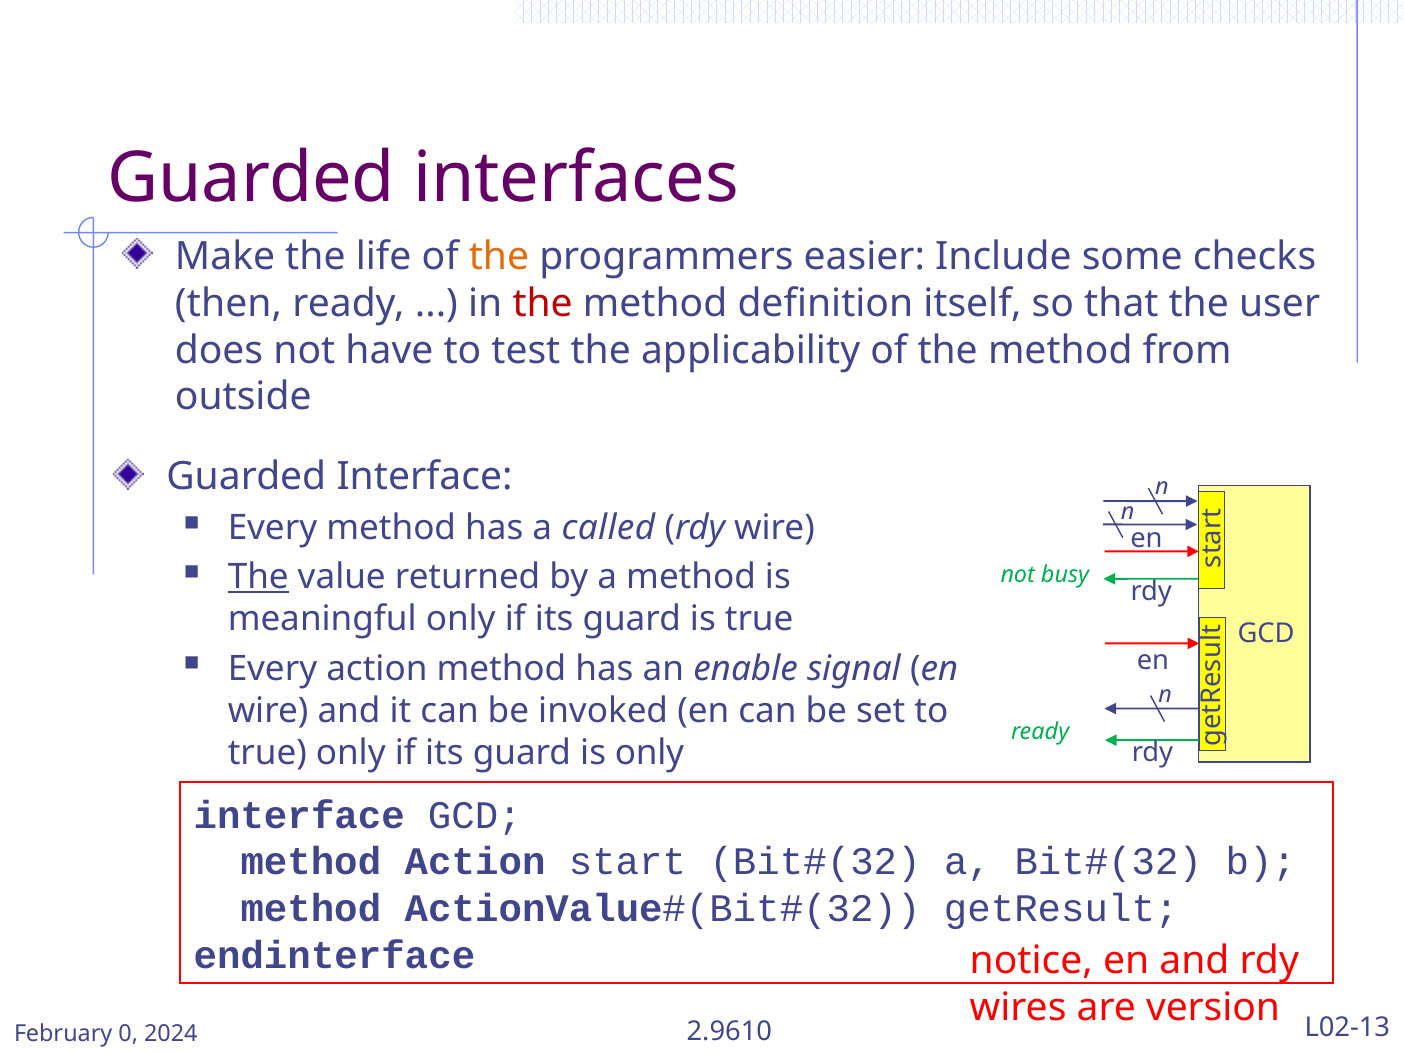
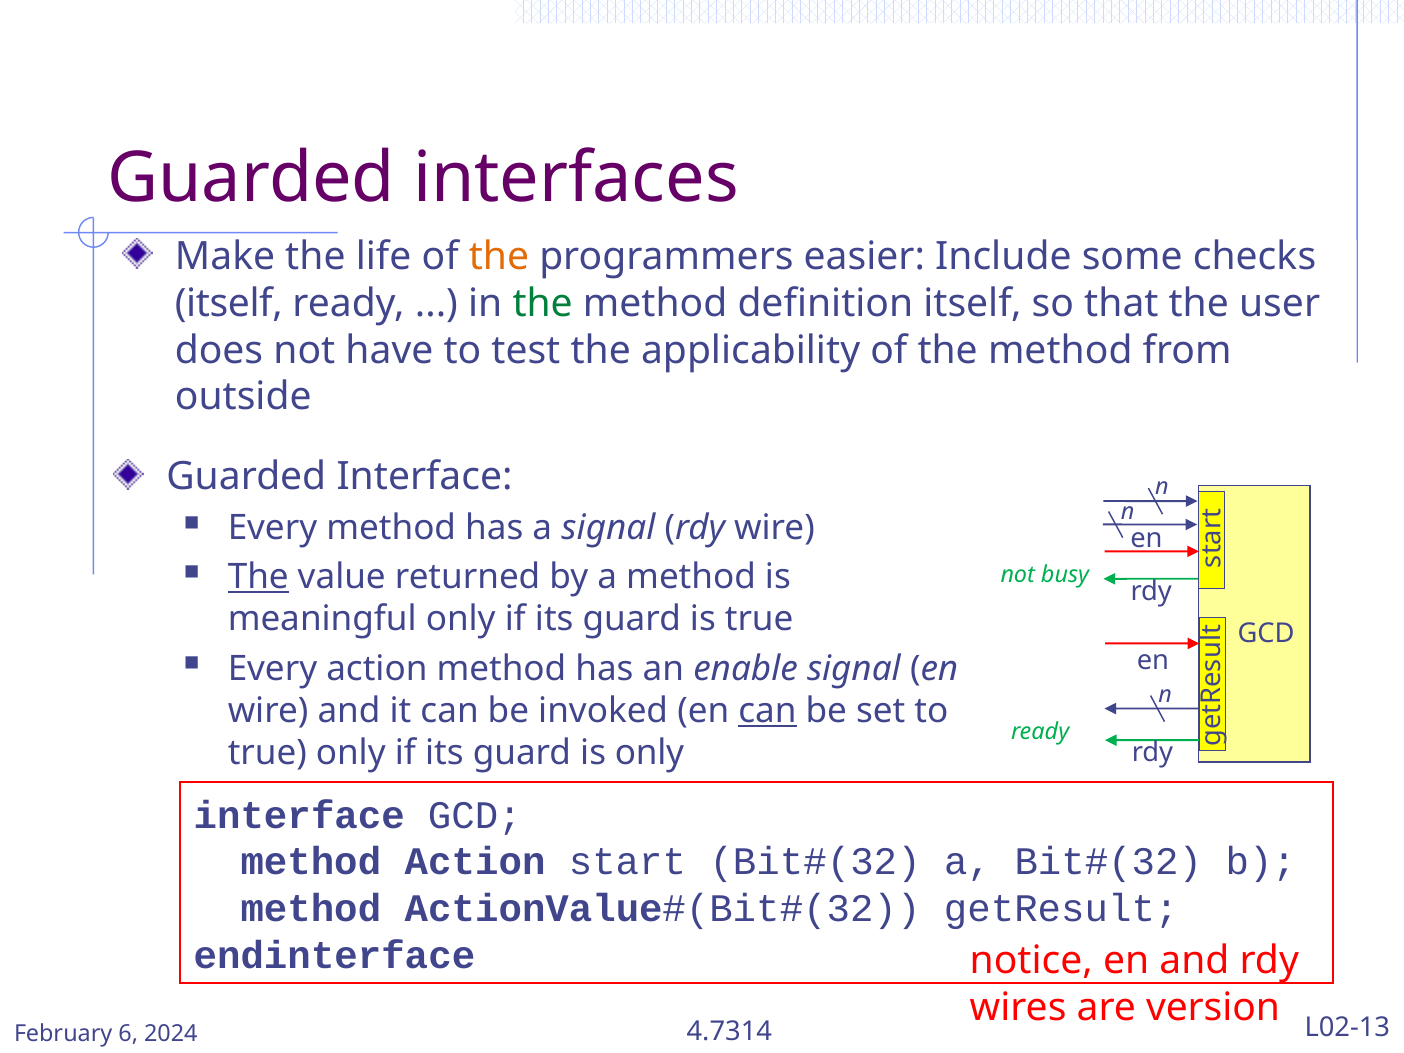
then: then -> itself (229, 303)
the colour: red -> green (543, 303)
a called: called -> signal (608, 528)
can underline: none -> present (767, 711)
0: 0 -> 6 (128, 1034)
2.9610: 2.9610 -> 4.7314 (729, 1031)
